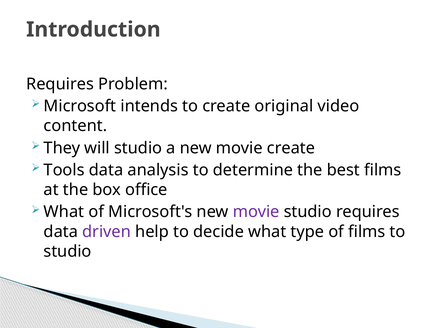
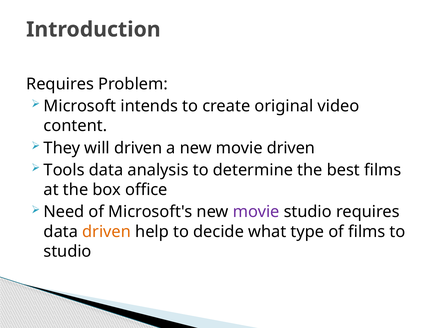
will studio: studio -> driven (138, 148)
movie create: create -> driven (291, 148)
What: What -> Need (64, 212)
driven colour: purple -> orange (107, 231)
